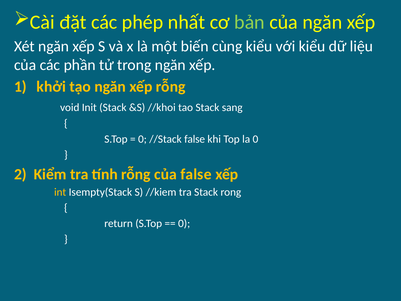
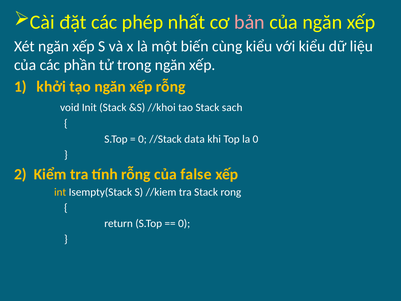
bản colour: light green -> pink (249, 22)
sang: sang -> sach (232, 107)
//Stack false: false -> data (195, 139)
